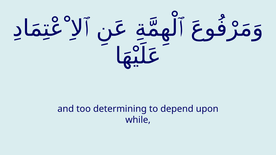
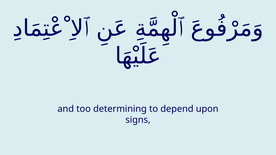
while: while -> signs (138, 120)
